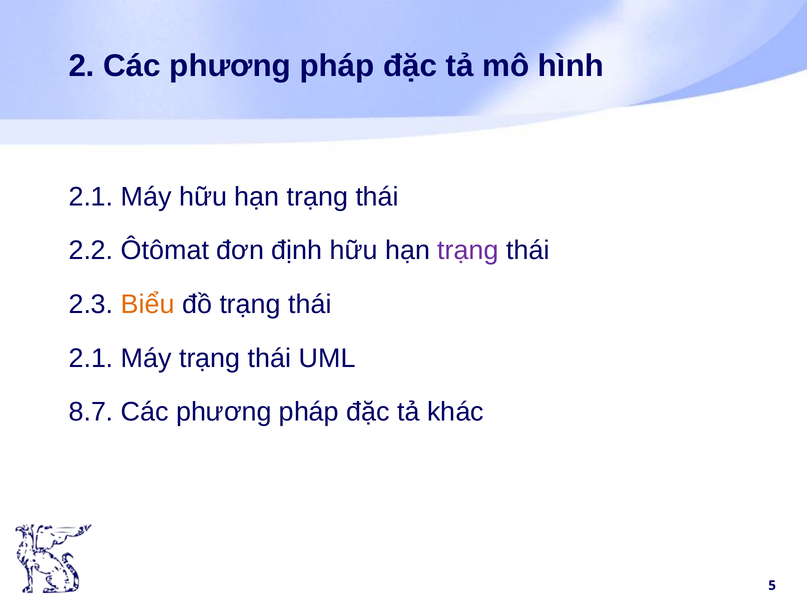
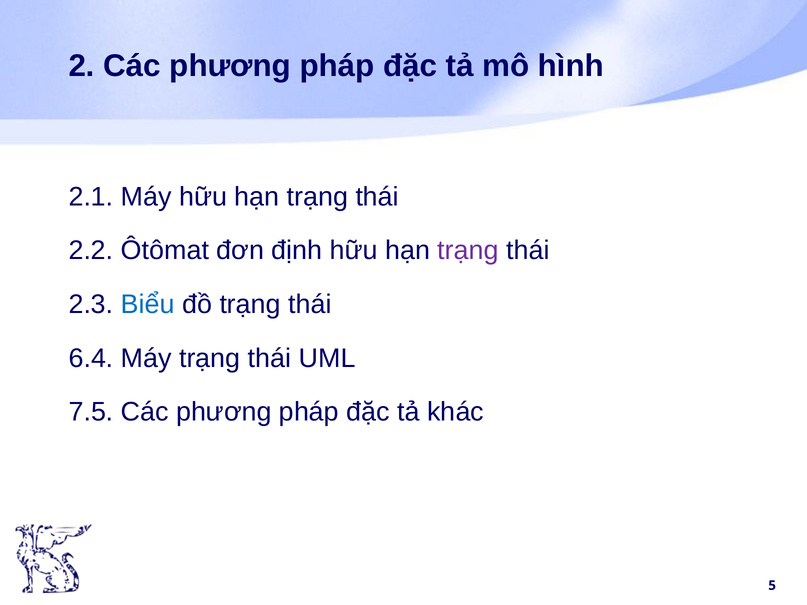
Biểu colour: orange -> blue (148, 305)
2.1: 2.1 -> 6.4 (91, 358)
8.7: 8.7 -> 7.5 (91, 412)
